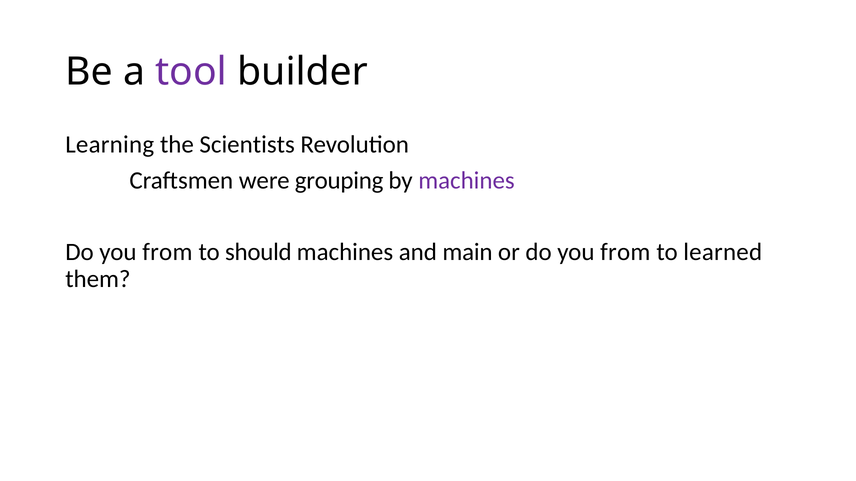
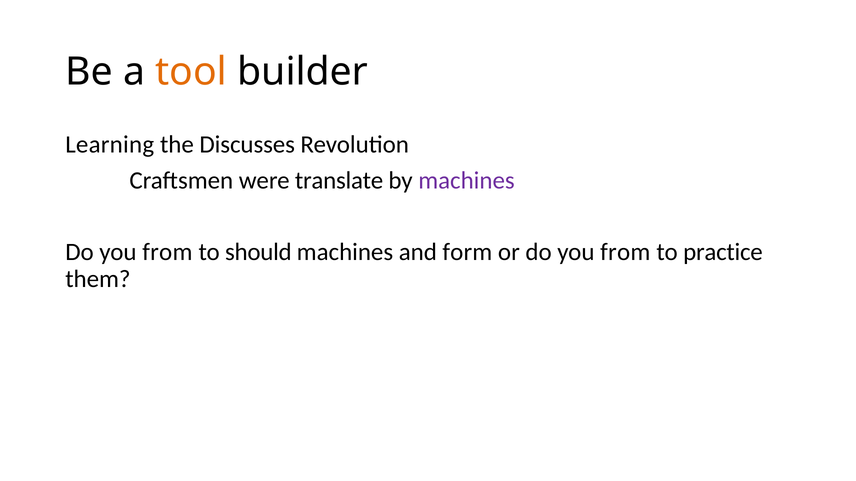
tool colour: purple -> orange (191, 72)
Scientists: Scientists -> Discusses (247, 145)
grouping: grouping -> translate (339, 181)
main: main -> form (467, 252)
learned: learned -> practice (723, 252)
